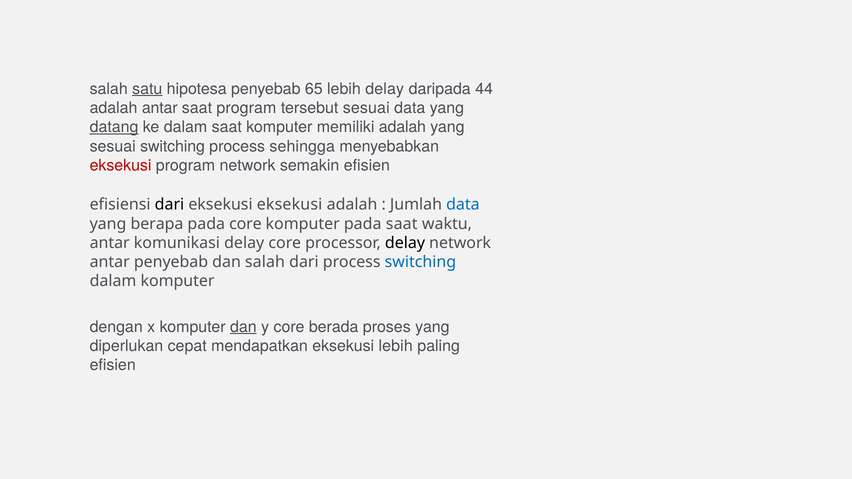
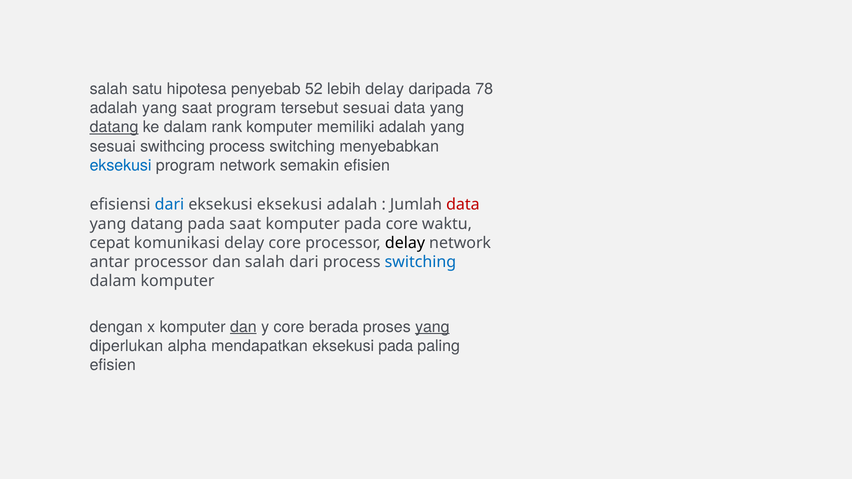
satu underline: present -> none (147, 89)
65: 65 -> 52 (314, 89)
44: 44 -> 78 (484, 89)
antar: antar -> yang (160, 108)
dalam saat: saat -> rank (227, 127)
sesuai switching: switching -> swithcing (173, 146)
sehingga: sehingga -> switching (302, 146)
eksekusi colour: red -> blue (121, 166)
dari colour: black -> blue (169, 205)
data colour: blue -> red (463, 205)
berapa: berapa -> datang (157, 224)
pada core: core -> saat (245, 224)
pada saat: saat -> core (402, 224)
antar: antar -> cepat (110, 243)
antar penyebab: penyebab -> processor (171, 262)
yang underline: none -> present (432, 327)
cepat: cepat -> alpha (187, 346)
eksekusi lebih: lebih -> pada (396, 346)
